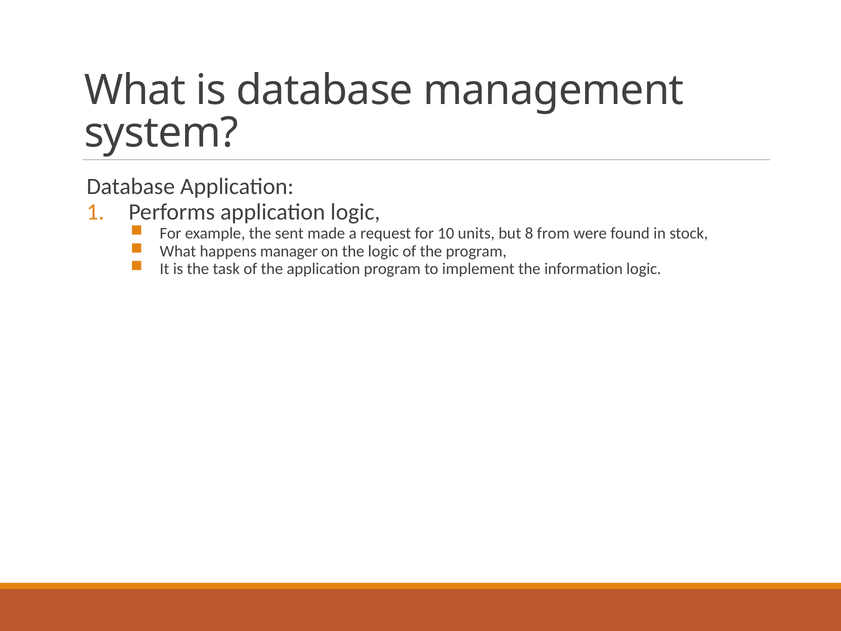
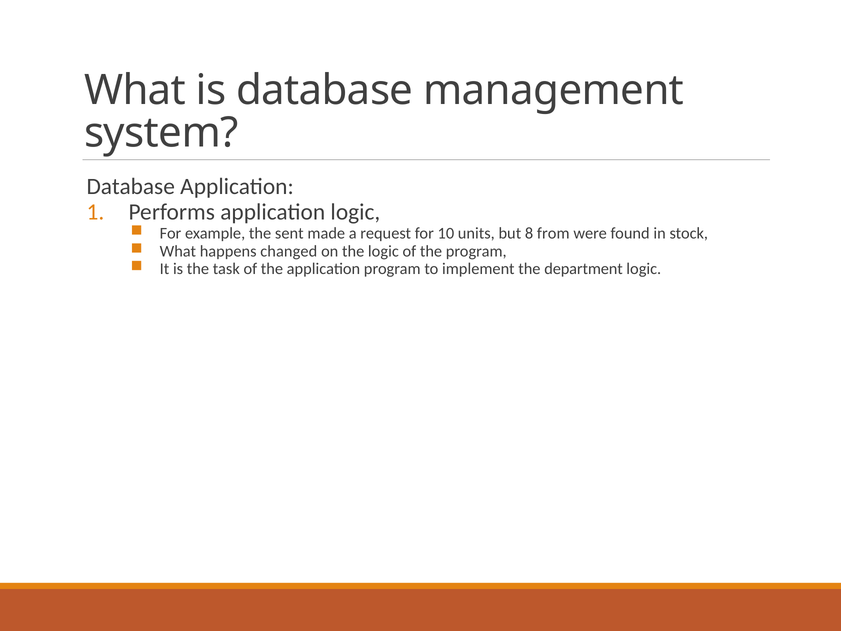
manager: manager -> changed (289, 251)
information: information -> department (584, 269)
